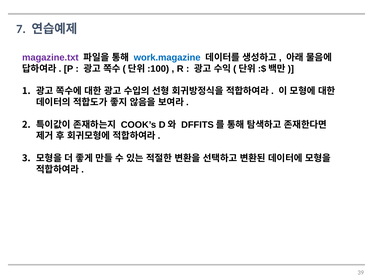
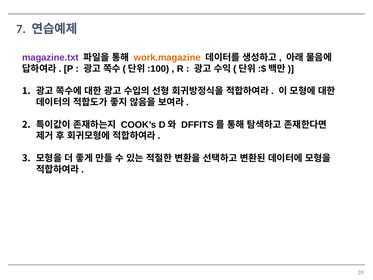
work.magazine colour: blue -> orange (167, 57)
